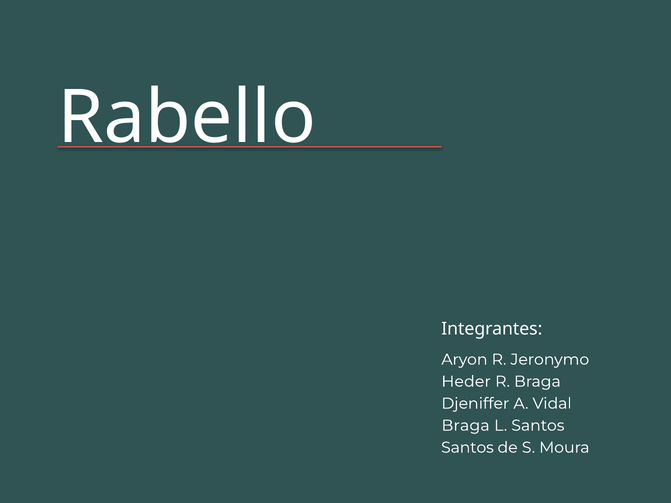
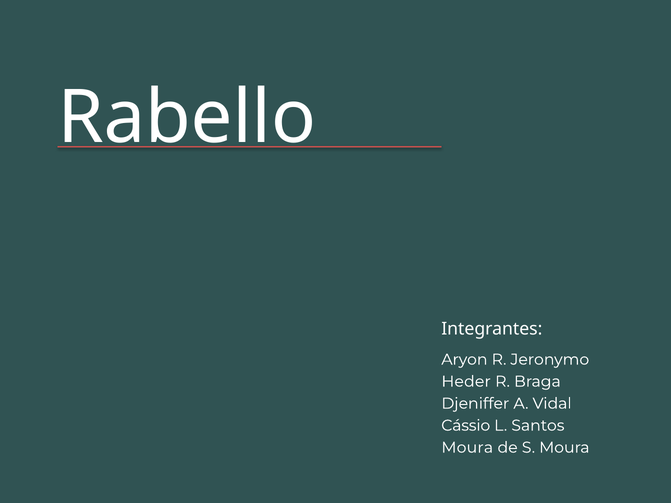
Braga: Braga -> Cássio (466, 426)
Santos: Santos -> Moura (467, 448)
